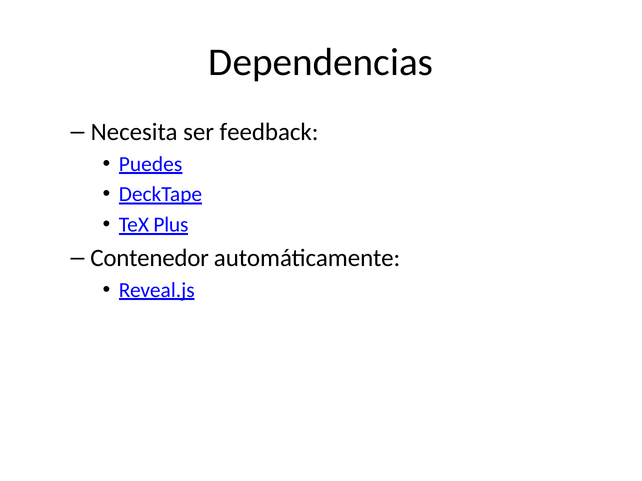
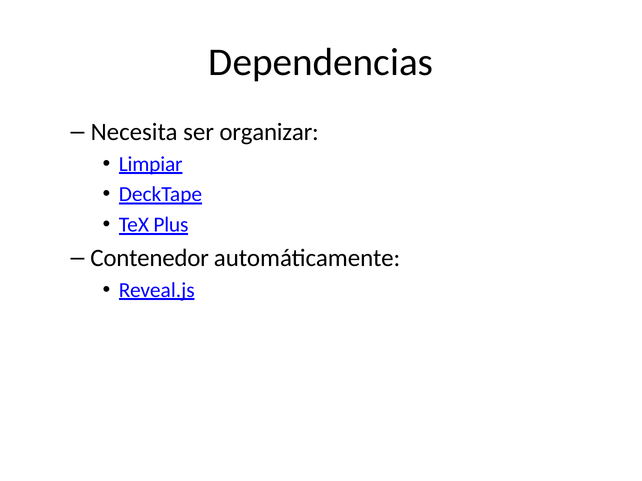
feedback: feedback -> organizar (269, 132)
Puedes: Puedes -> Limpiar (151, 164)
